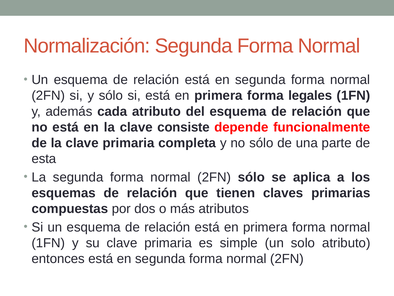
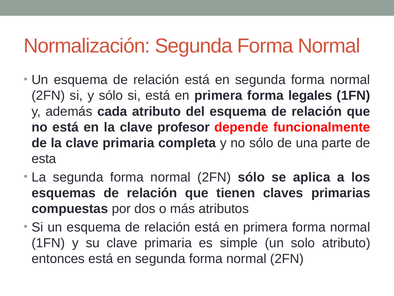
consiste: consiste -> profesor (184, 127)
